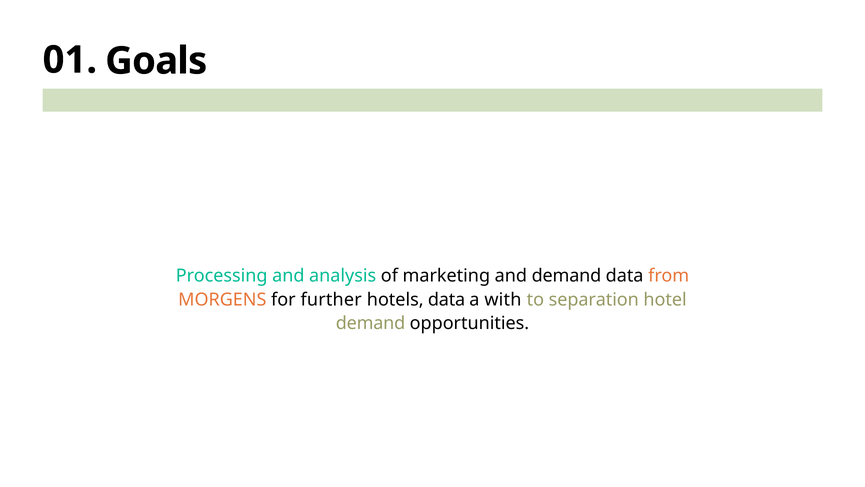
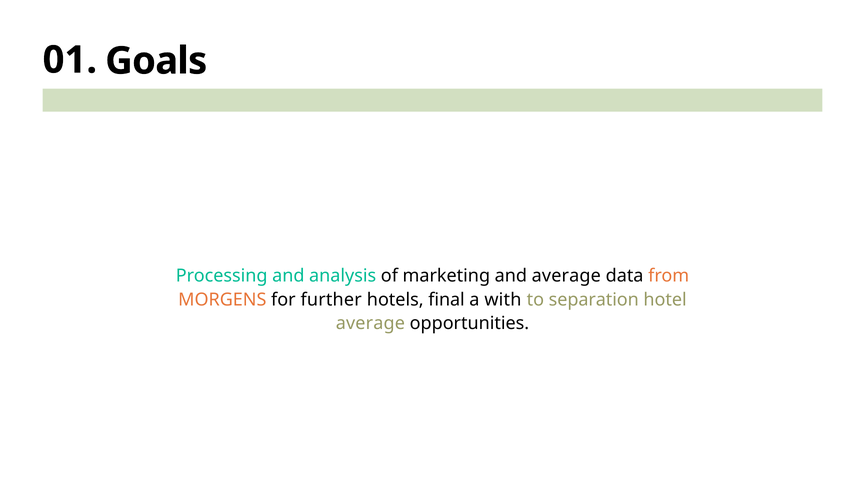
and demand: demand -> average (566, 276)
hotels data: data -> final (447, 299)
demand: demand -> average (370, 323)
